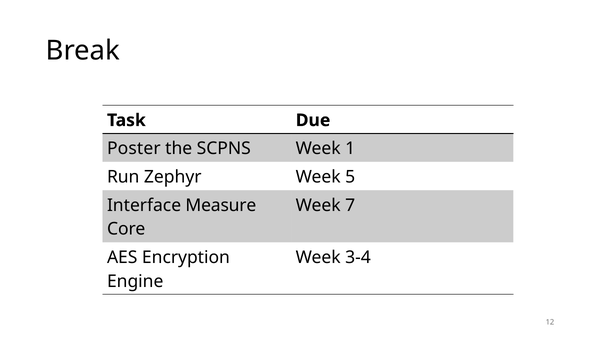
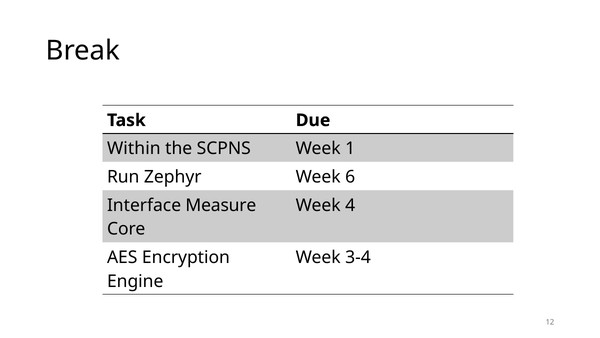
Poster: Poster -> Within (134, 148)
5: 5 -> 6 (350, 177)
7: 7 -> 4 (350, 205)
